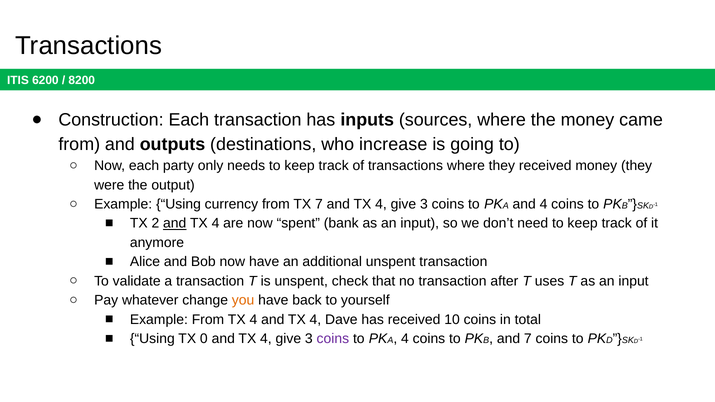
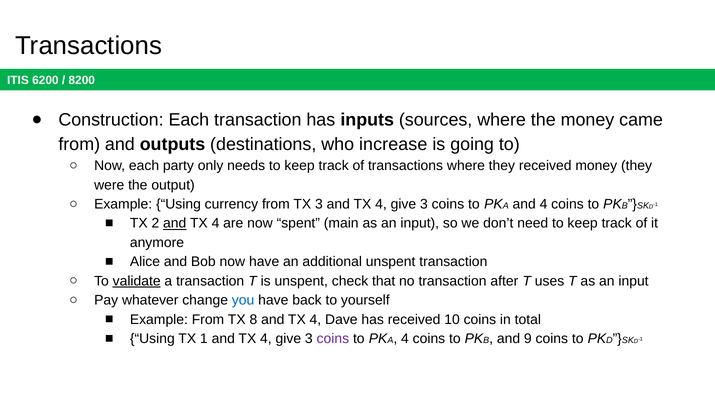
TX 7: 7 -> 3 (319, 204)
bank: bank -> main (341, 223)
validate underline: none -> present (137, 281)
you colour: orange -> blue (243, 300)
From TX 4: 4 -> 8 (253, 320)
0: 0 -> 1 (204, 339)
and 7: 7 -> 9 (528, 339)
